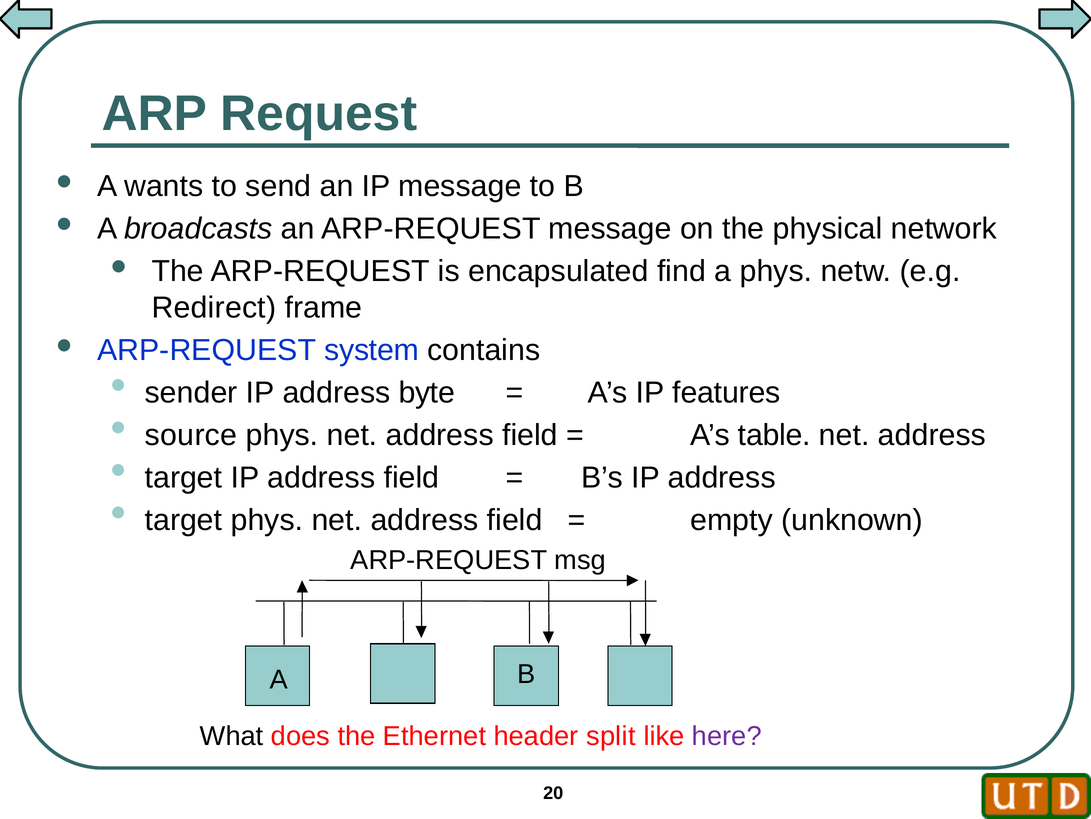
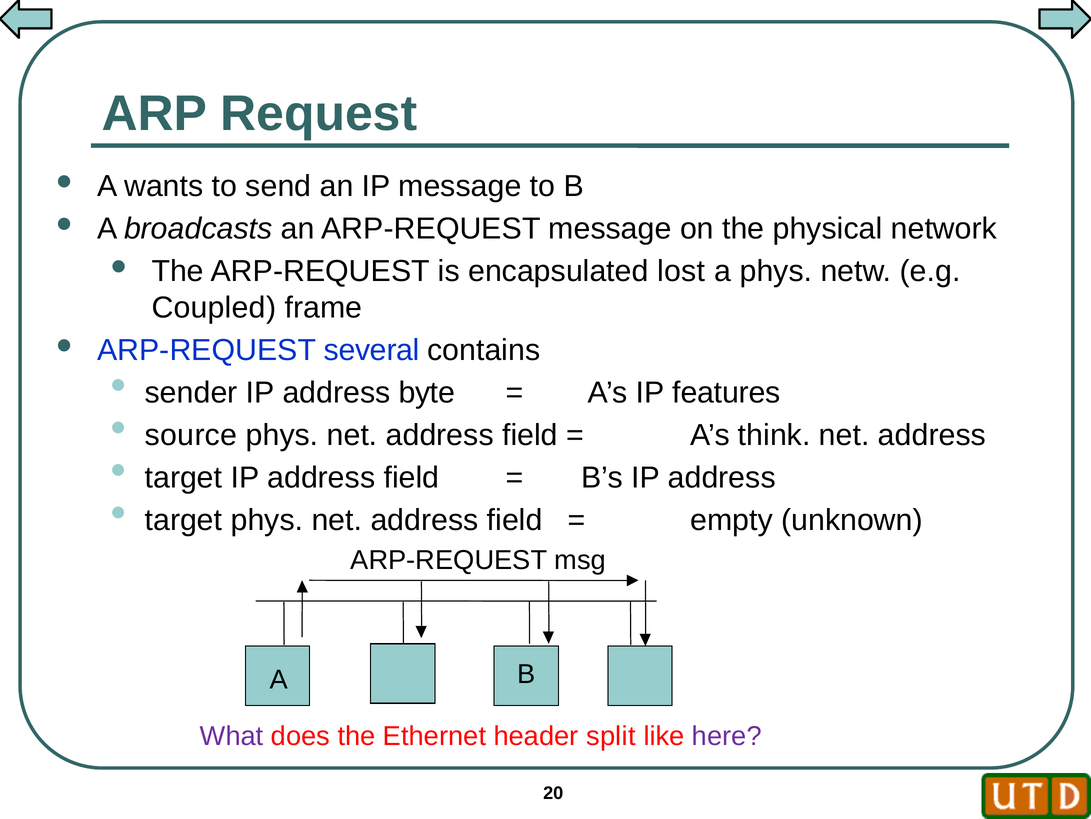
find: find -> lost (681, 271)
Redirect: Redirect -> Coupled (214, 308)
system: system -> several (372, 350)
table: table -> think (774, 435)
What colour: black -> purple (232, 736)
